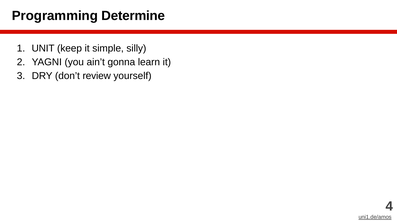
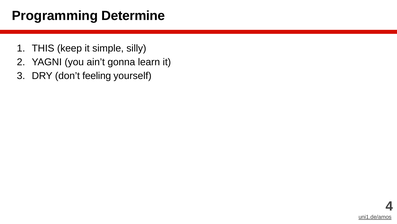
UNIT: UNIT -> THIS (43, 48)
review: review -> feeling (97, 76)
